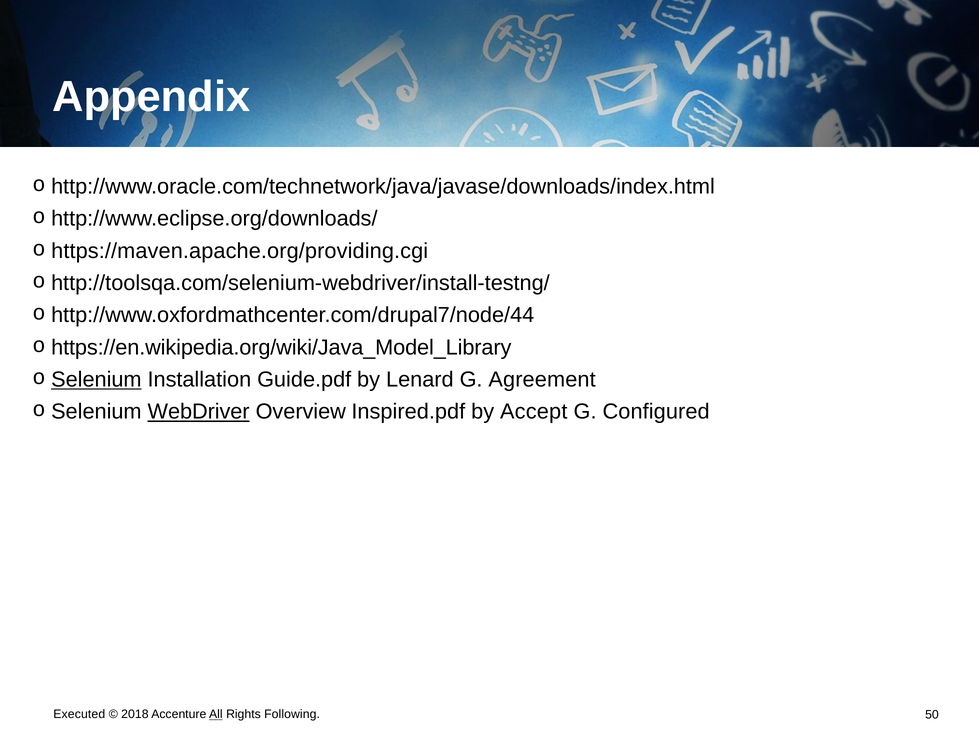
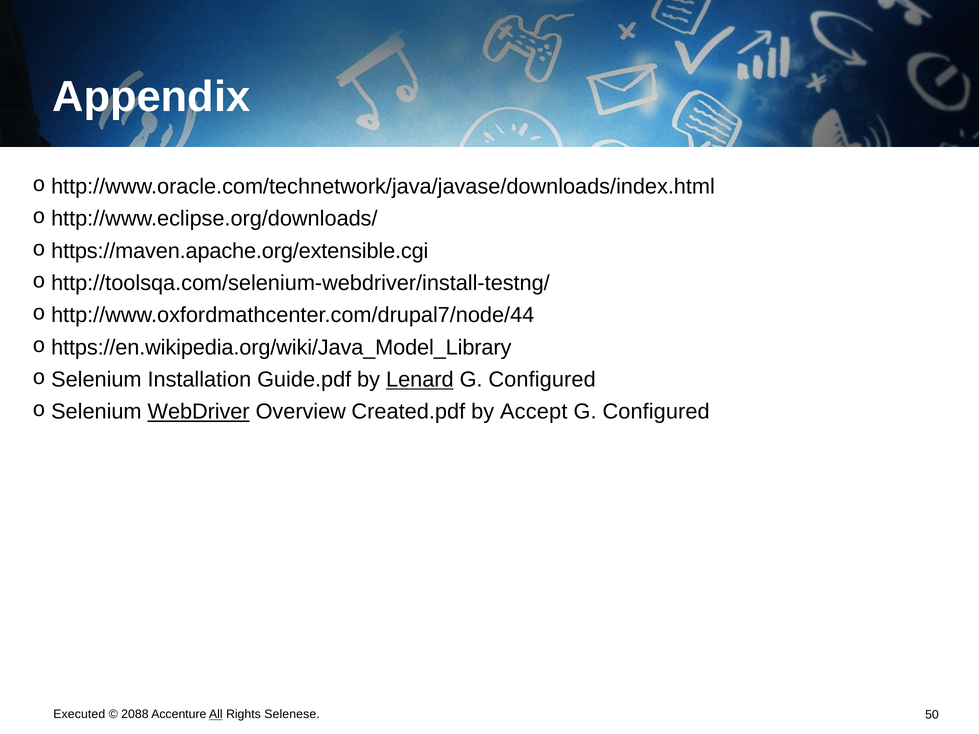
https://maven.apache.org/providing.cgi: https://maven.apache.org/providing.cgi -> https://maven.apache.org/extensible.cgi (240, 251)
Selenium underline: present -> none (96, 380)
Lenard underline: none -> present (420, 380)
Agreement: Agreement -> Configured (542, 380)
Inspired.pdf: Inspired.pdf -> Created.pdf (408, 412)
2018: 2018 -> 2088 (135, 715)
Following: Following -> Selenese (292, 715)
